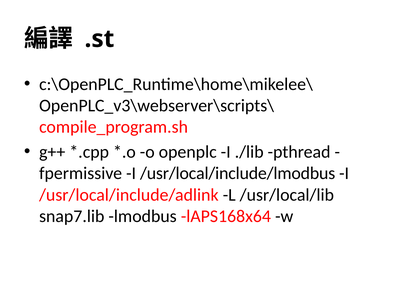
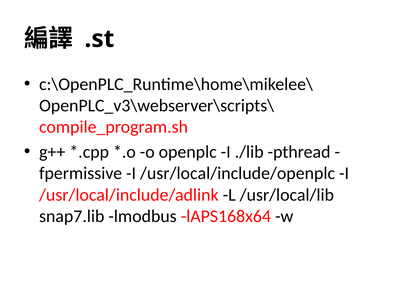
/usr/local/include/lmodbus: /usr/local/include/lmodbus -> /usr/local/include/openplc (238, 173)
